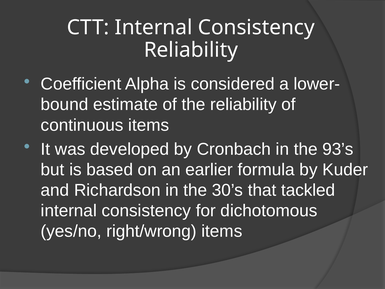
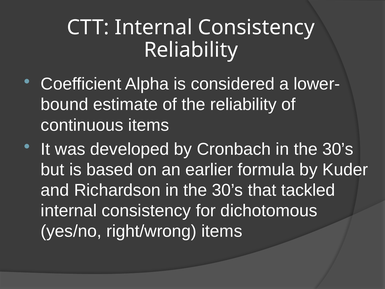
Cronbach in the 93’s: 93’s -> 30’s (338, 149)
